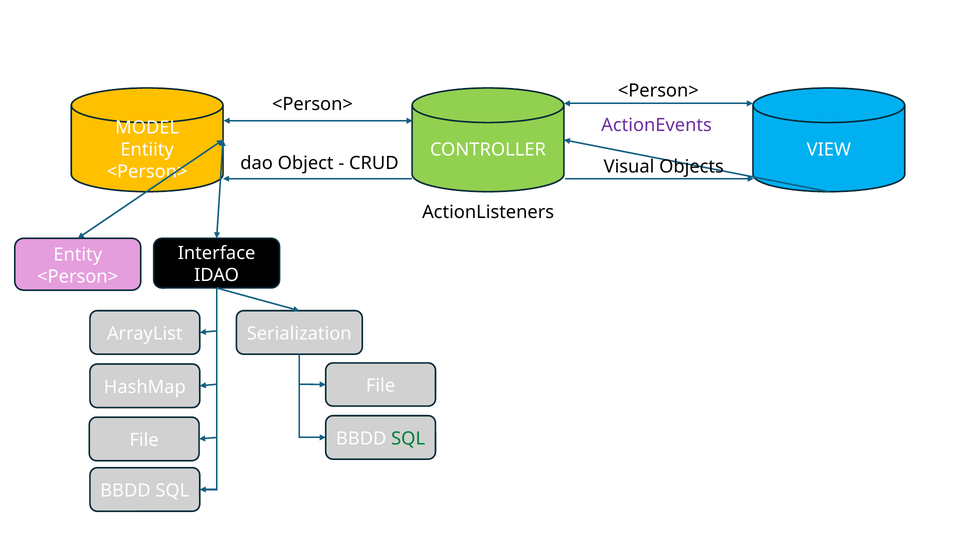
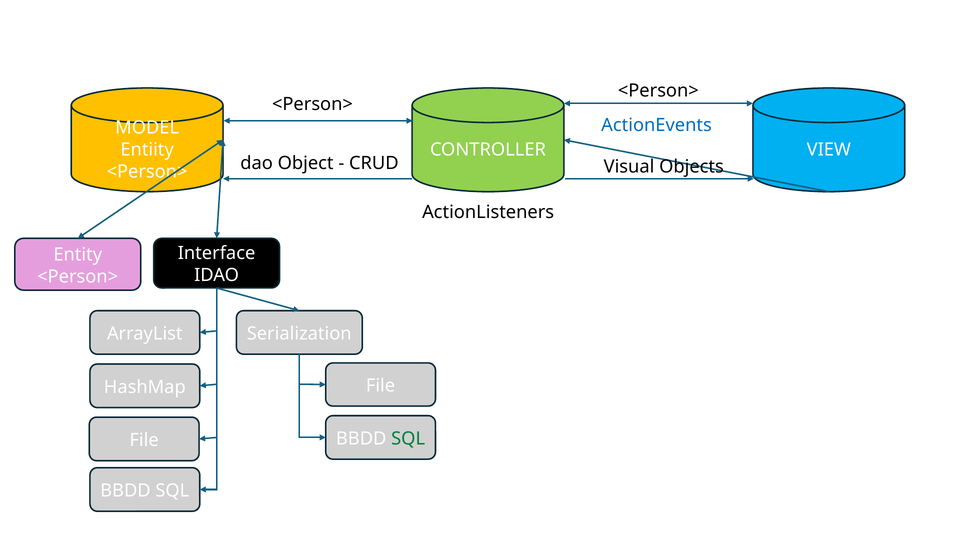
ActionEvents colour: purple -> blue (657, 125)
